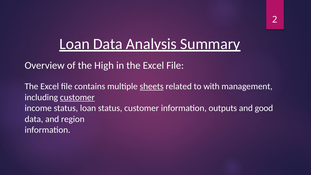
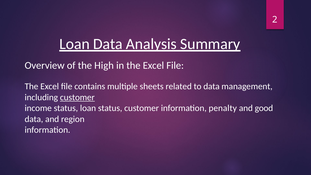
sheets underline: present -> none (152, 86)
to with: with -> data (212, 86)
outputs: outputs -> penalty (223, 108)
